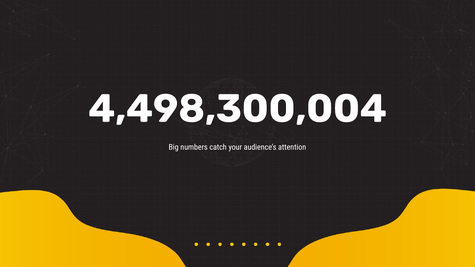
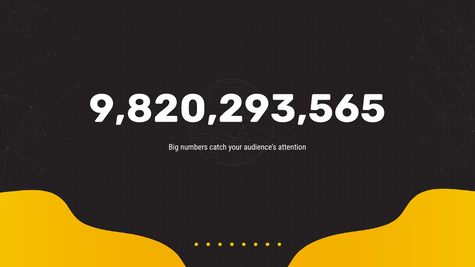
4,498,300,004: 4,498,300,004 -> 9,820,293,565 (237, 109)
